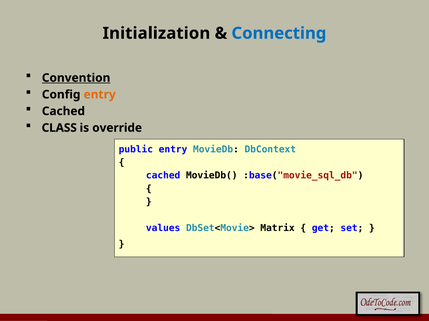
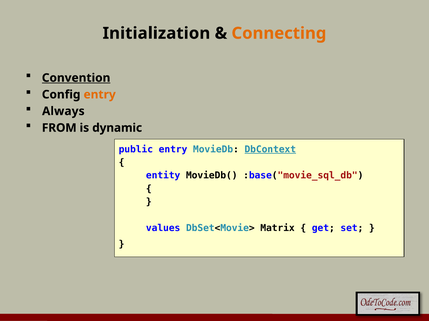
Connecting colour: blue -> orange (279, 33)
Cached: Cached -> Always (63, 111)
CLASS: CLASS -> FROM (59, 128)
override: override -> dynamic (117, 128)
DbContext underline: none -> present (270, 150)
cached: cached -> entity (163, 176)
